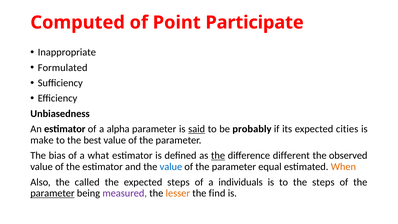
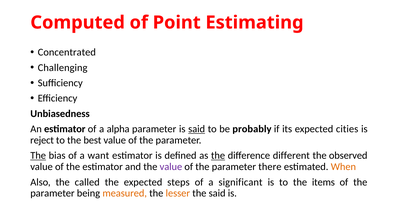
Participate: Participate -> Estimating (254, 22)
Inappropriate: Inappropriate -> Concentrated (67, 52)
Formulated: Formulated -> Challenging (63, 68)
make: make -> reject (42, 140)
The underline: none -> present (38, 155)
what: what -> want (98, 155)
value colour: blue -> purple (171, 167)
equal: equal -> there (270, 167)
individuals: individuals -> significant (241, 182)
the steps: steps -> items (323, 182)
parameter underline: present -> none (52, 193)
measured colour: purple -> orange (125, 193)
the find: find -> said (217, 193)
